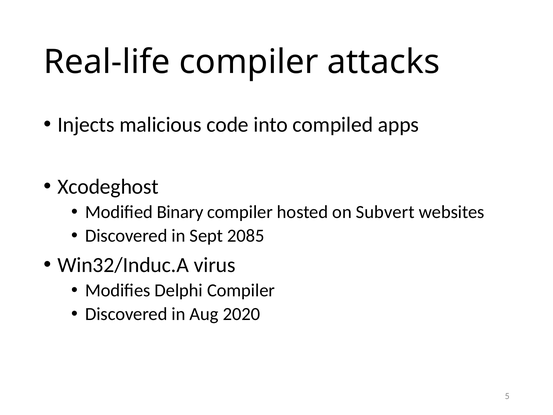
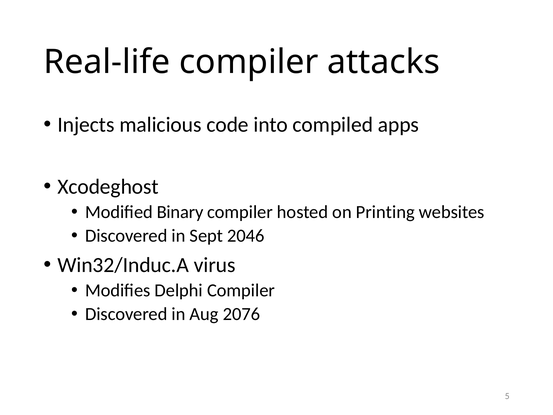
Subvert: Subvert -> Printing (385, 212)
2085: 2085 -> 2046 (246, 236)
2020: 2020 -> 2076 (241, 314)
